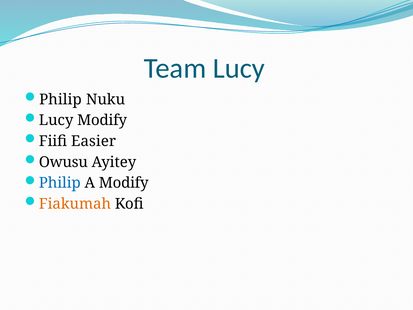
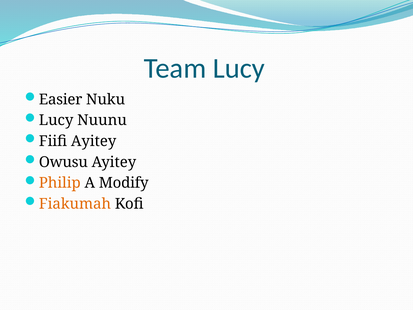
Philip: Philip -> Easier (61, 99)
Lucy Modify: Modify -> Nuunu (102, 120)
Fiifi Easier: Easier -> Ayitey (94, 141)
Philip colour: blue -> orange (60, 183)
